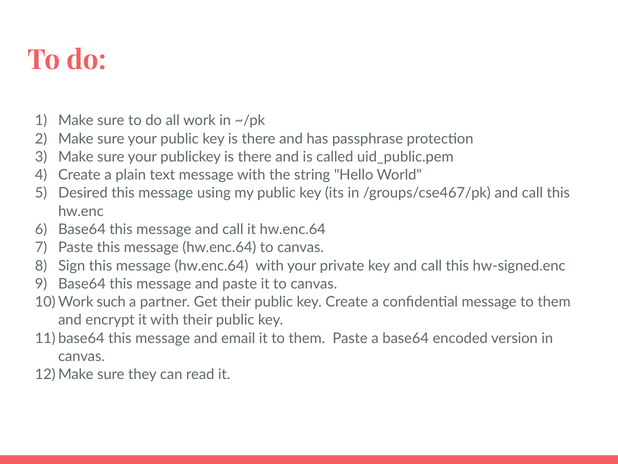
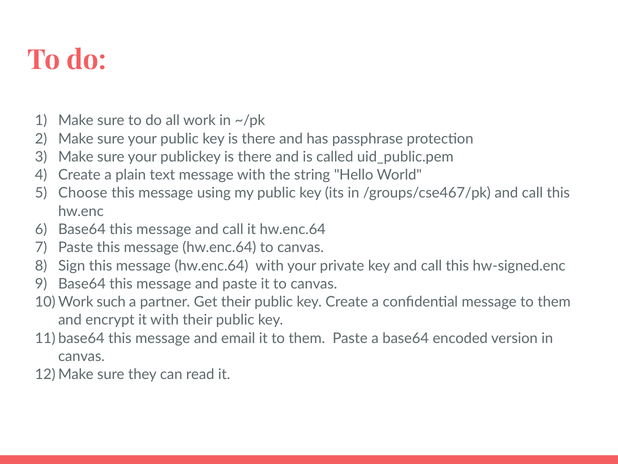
Desired: Desired -> Choose (83, 193)
